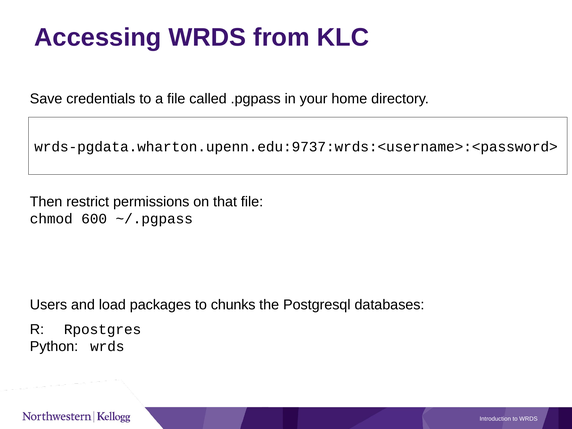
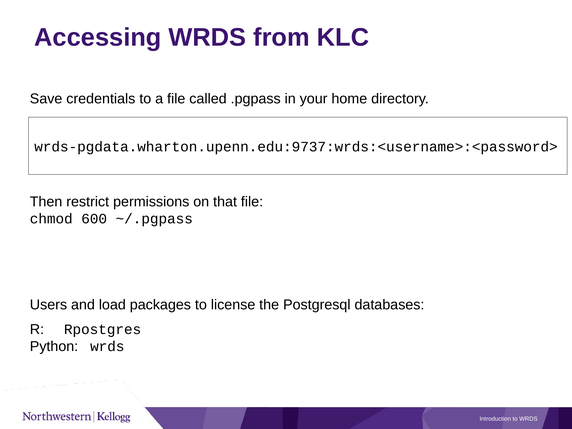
chunks: chunks -> license (233, 305)
